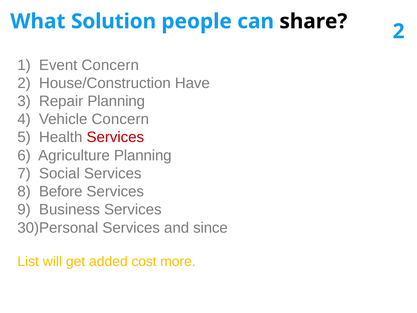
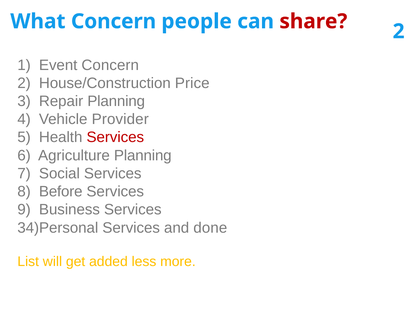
What Solution: Solution -> Concern (114, 21)
share colour: black -> red (313, 21)
Have: Have -> Price (192, 83)
Vehicle Concern: Concern -> Provider (120, 119)
30)Personal: 30)Personal -> 34)Personal (58, 228)
since: since -> done (210, 228)
cost: cost -> less (144, 261)
